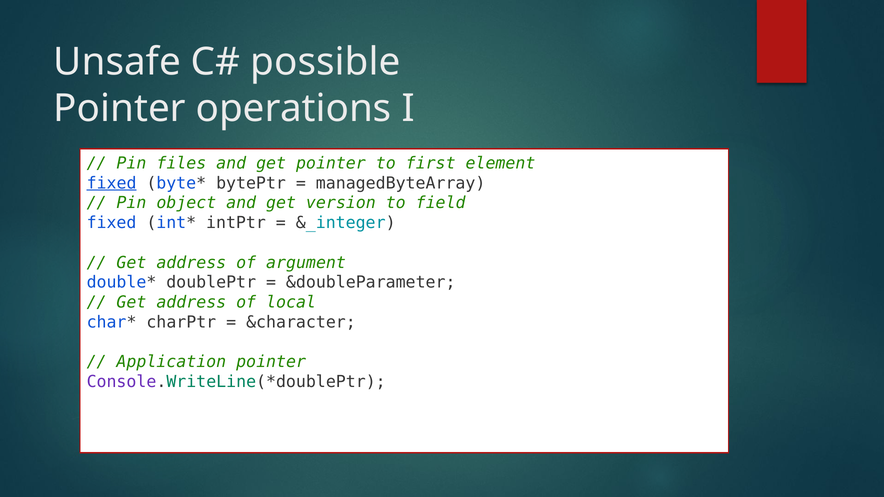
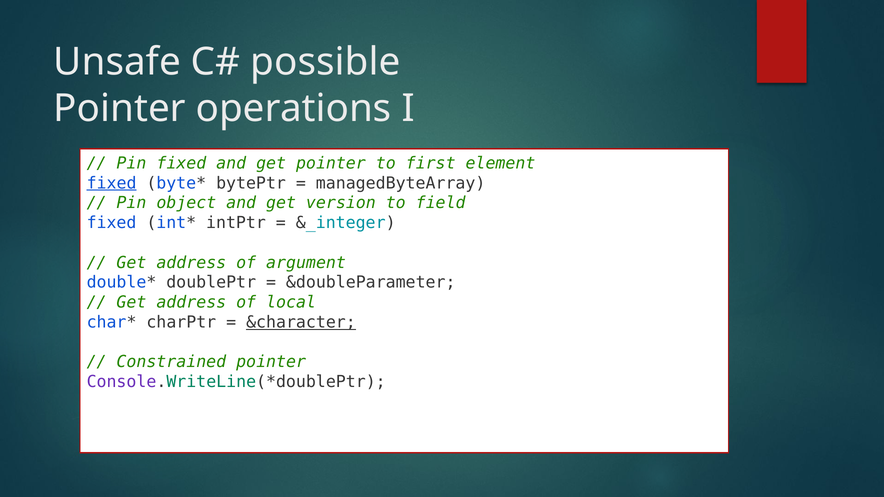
Pin files: files -> fixed (181, 163)
&character underline: none -> present (301, 322)
Application: Application -> Constrained (171, 362)
